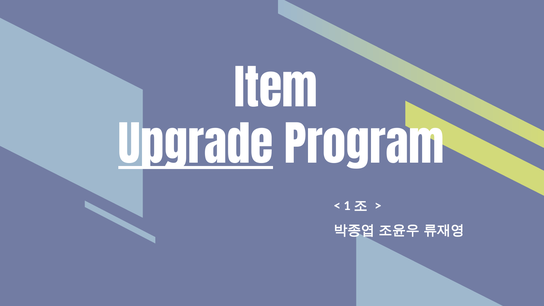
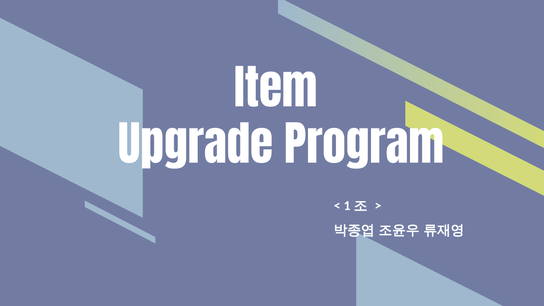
Upgrade underline: present -> none (196, 147)
